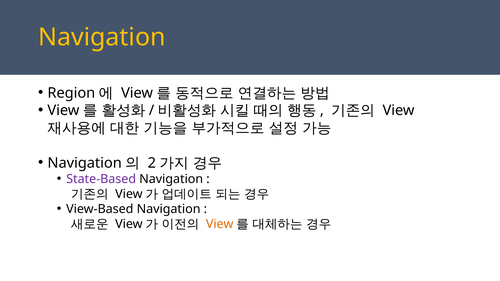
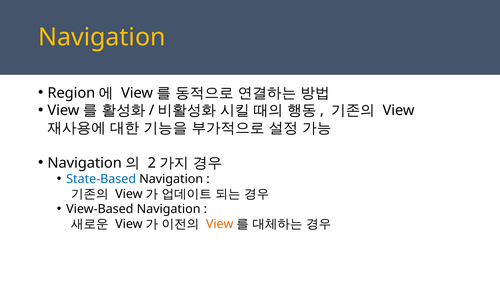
State-Based colour: purple -> blue (101, 179)
